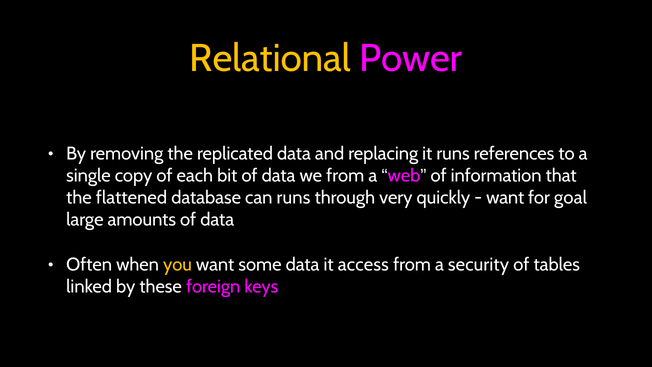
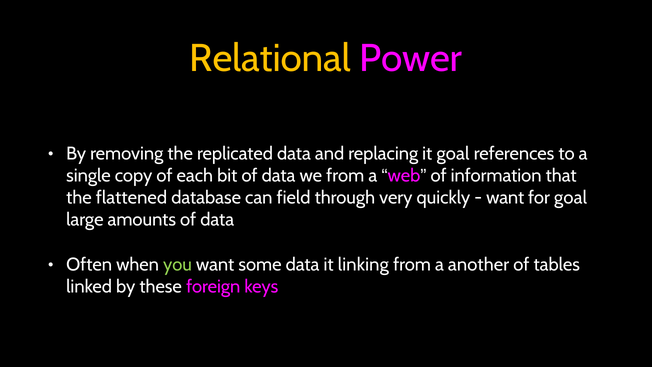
it runs: runs -> goal (453, 154)
can runs: runs -> field (294, 198)
you colour: yellow -> light green (177, 265)
access: access -> linking (363, 265)
security: security -> another (479, 265)
